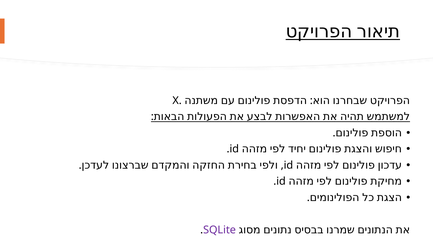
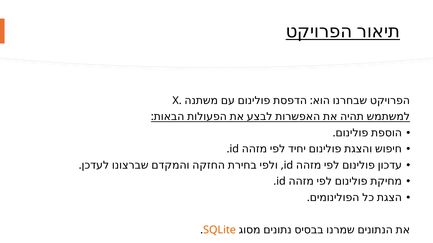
SQLite colour: purple -> orange (220, 230)
